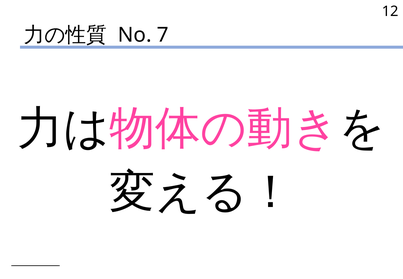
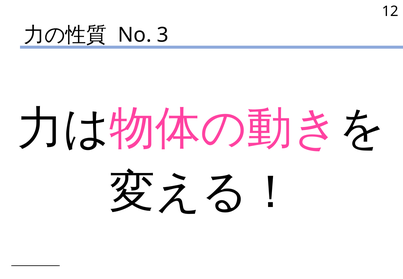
7: 7 -> 3 (163, 35)
